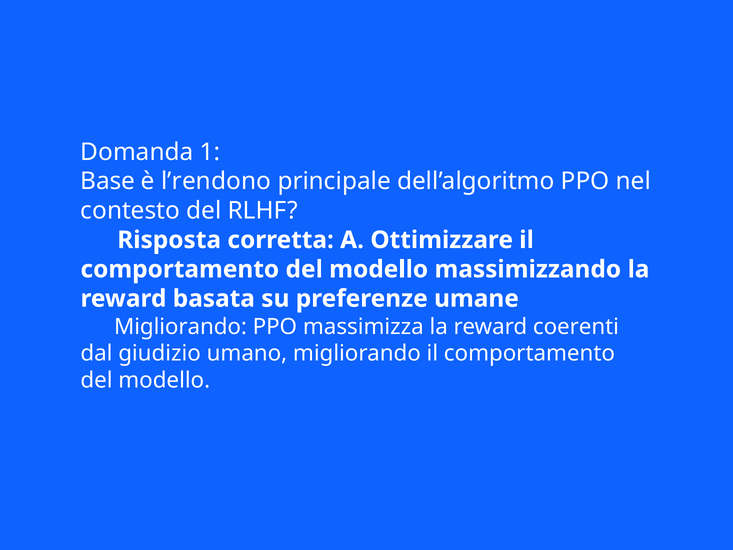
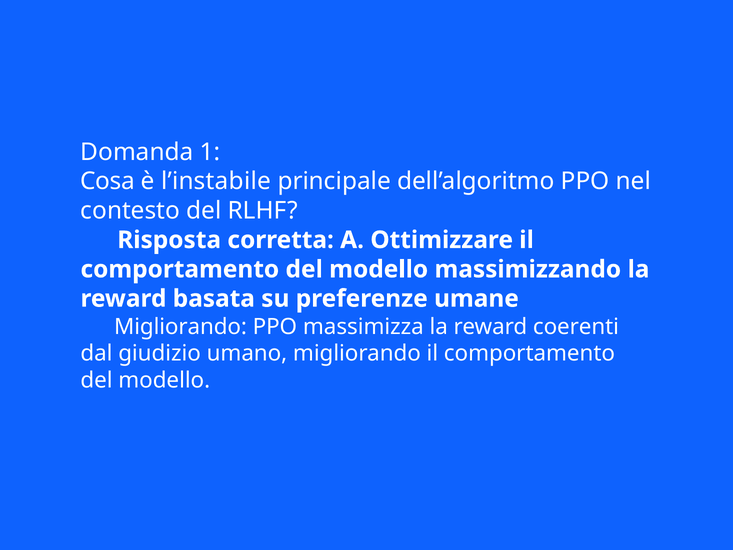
Base: Base -> Cosa (108, 181)
l’rendono: l’rendono -> l’instabile (216, 181)
